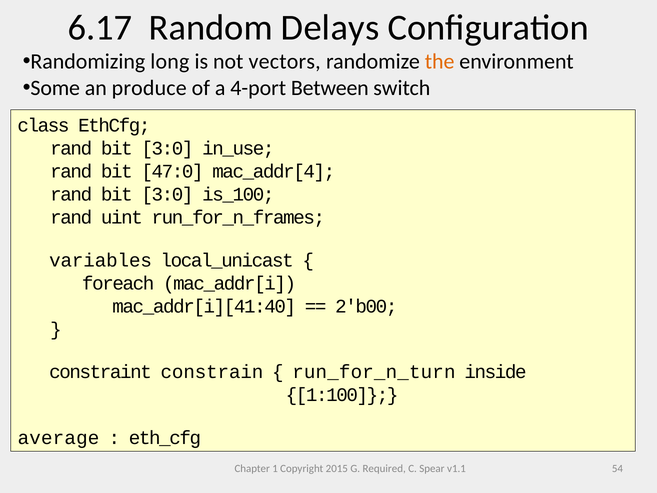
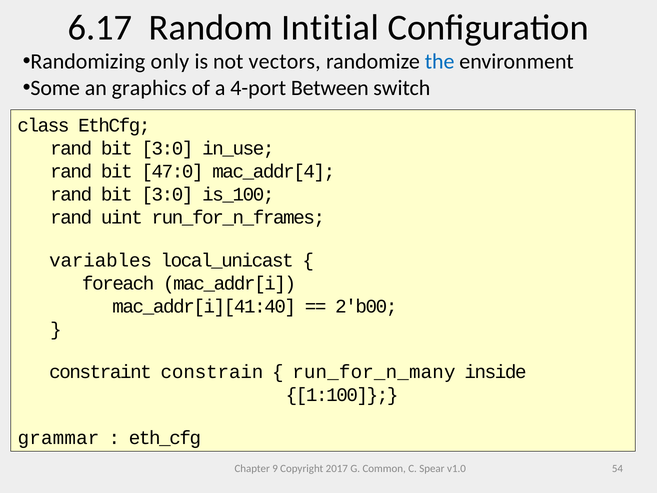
Delays: Delays -> Intitial (330, 28)
long: long -> only (170, 62)
the colour: orange -> blue (440, 62)
produce: produce -> graphics (149, 88)
run_for_n_turn: run_for_n_turn -> run_for_n_many (374, 372)
average: average -> grammar (58, 438)
1: 1 -> 9 (275, 468)
2015: 2015 -> 2017 (337, 468)
Required: Required -> Common (384, 468)
v1.1: v1.1 -> v1.0 (456, 468)
